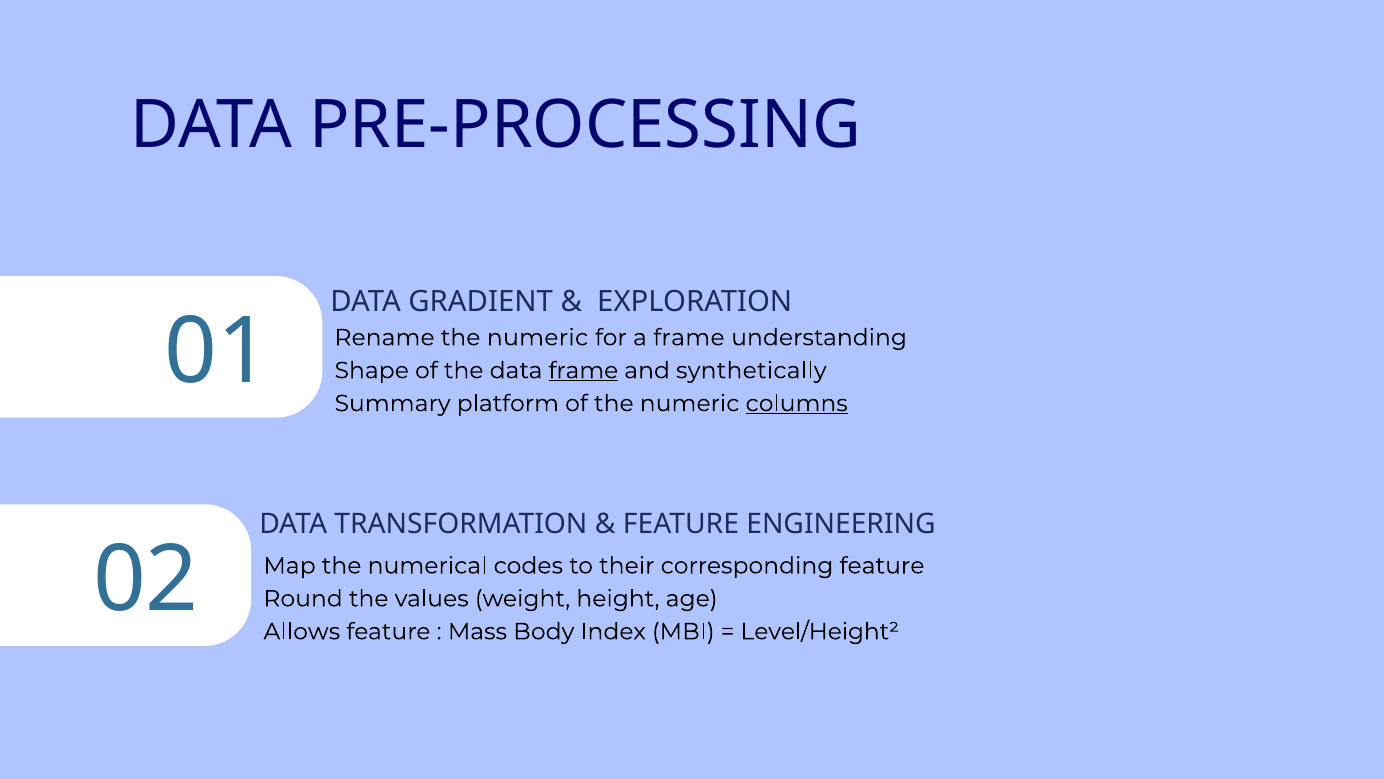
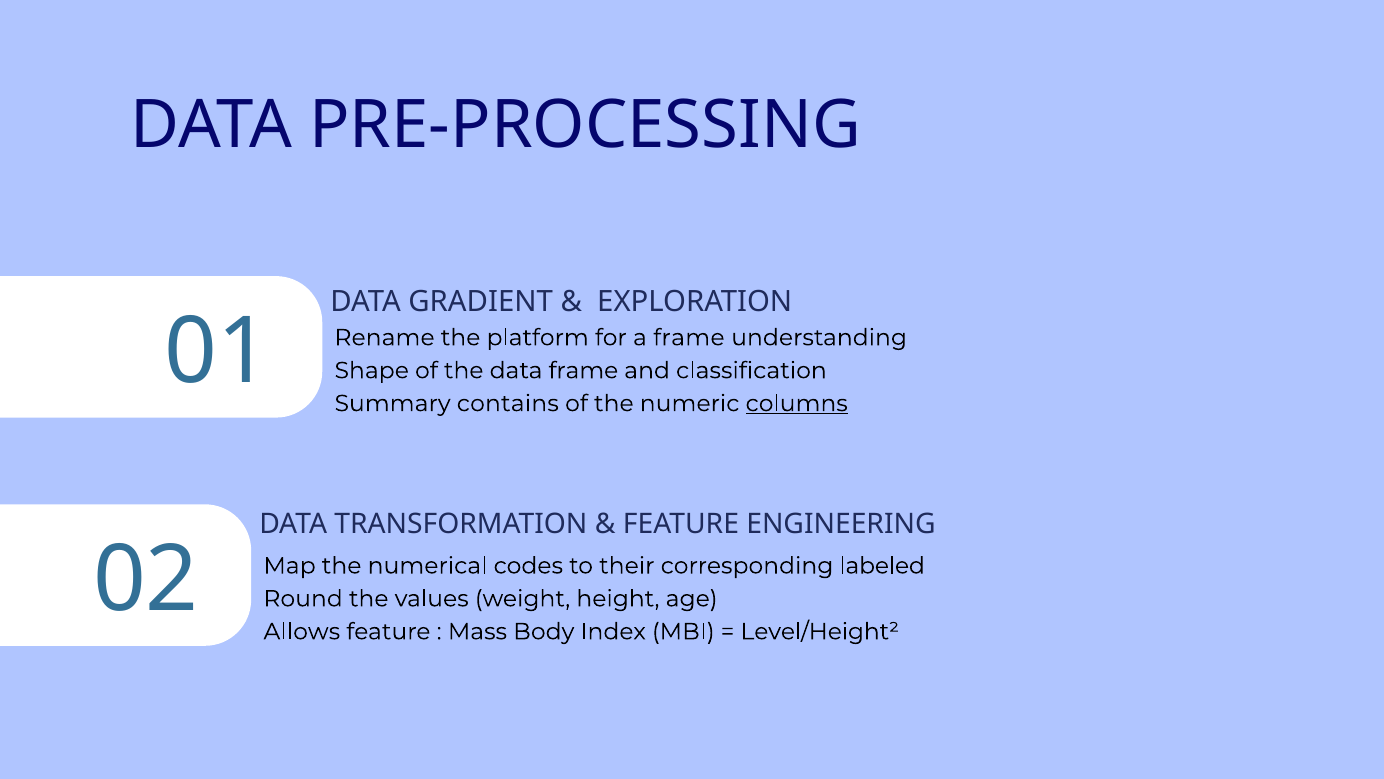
Rename the numeric: numeric -> platform (538, 337)
frame underline: present -> none (583, 370)
synthetically: synthetically -> classification (751, 370)
platform: platform -> contains (508, 403)
corresponding feature: feature -> labeled (882, 565)
